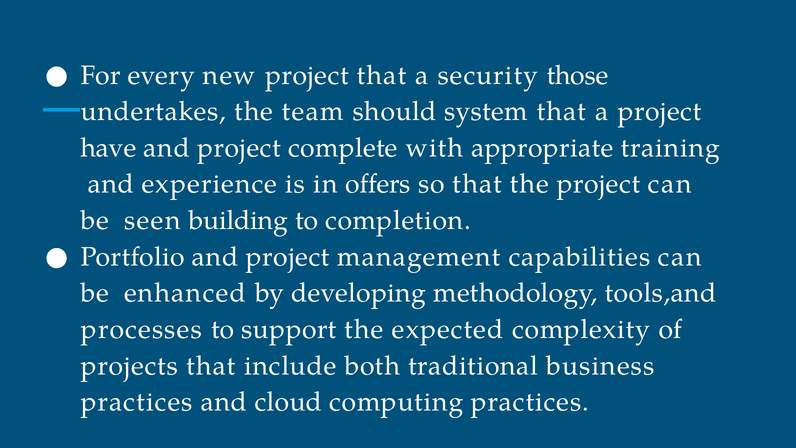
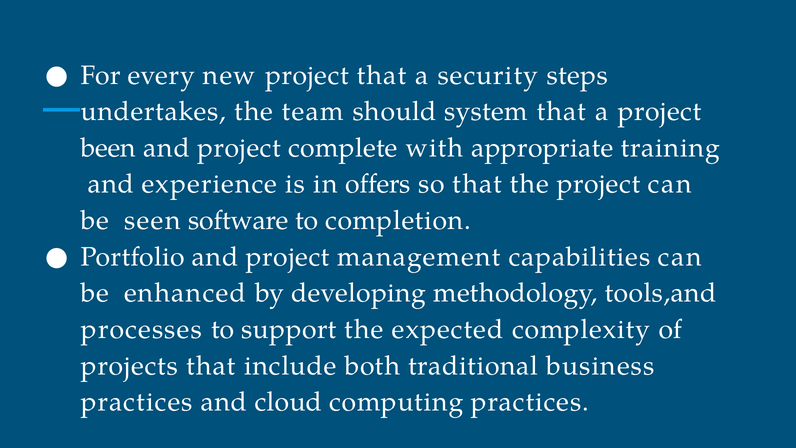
those: those -> steps (577, 75)
have: have -> been (108, 148)
building: building -> software (238, 220)
